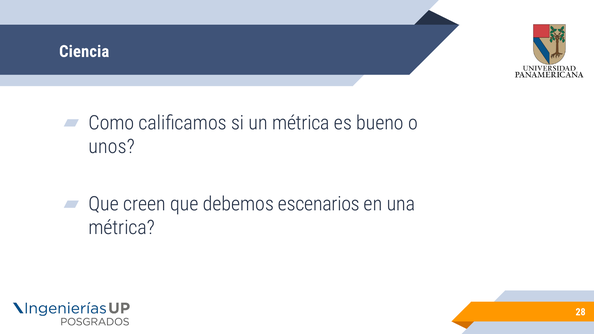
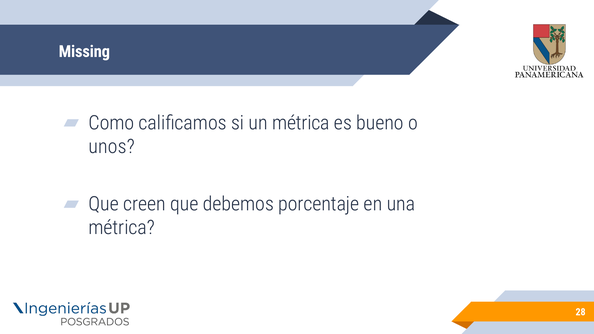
Ciencia: Ciencia -> Missing (84, 52)
escenarios: escenarios -> porcentaje (319, 204)
